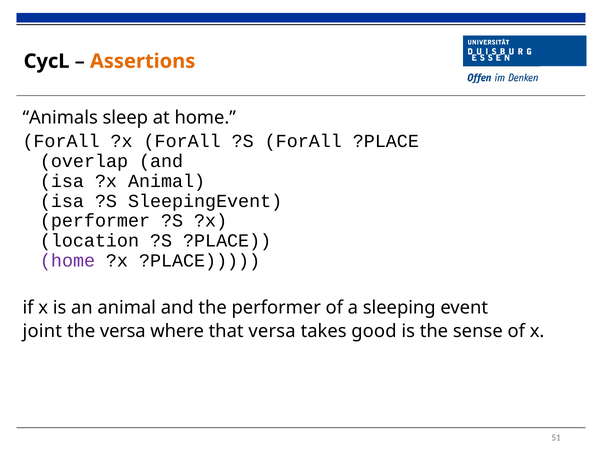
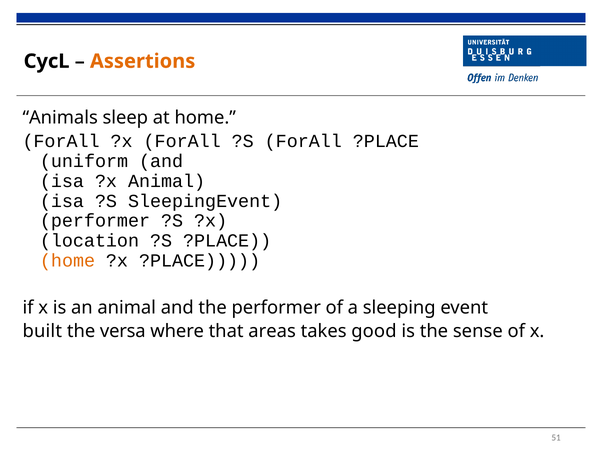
overlap: overlap -> uniform (84, 161)
home colour: purple -> orange (68, 260)
joint: joint -> built (42, 331)
that versa: versa -> areas (272, 331)
